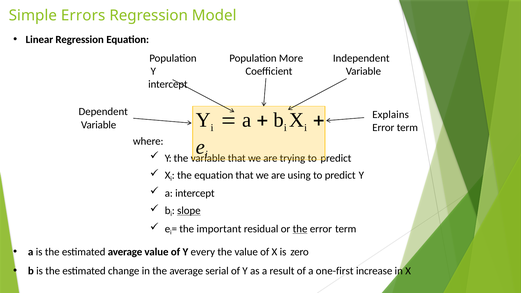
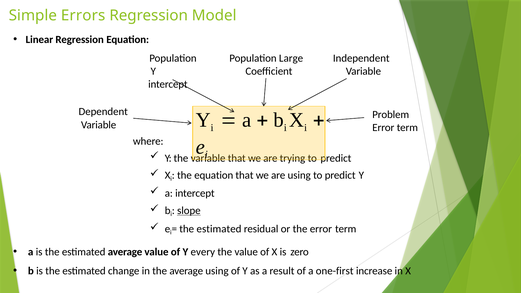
More: More -> Large (291, 58)
Explains: Explains -> Problem (391, 115)
important: important -> estimated (219, 229)
the underline: present -> none (300, 229)
average serial: serial -> using (217, 271)
